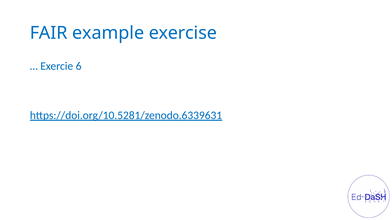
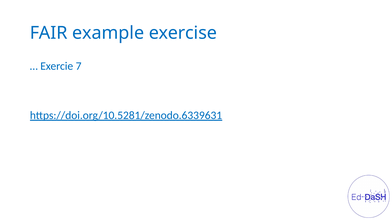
6: 6 -> 7 (79, 66)
